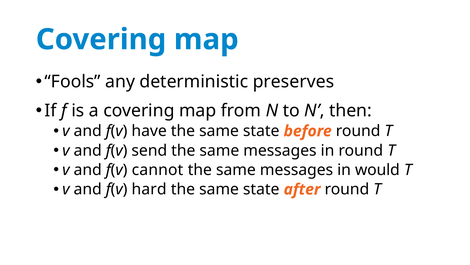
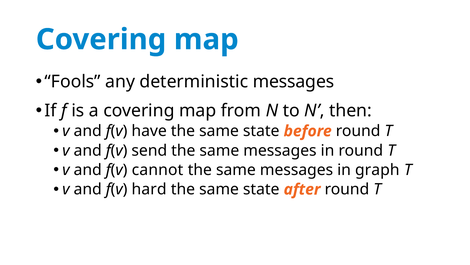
deterministic preserves: preserves -> messages (294, 82)
would: would -> graph (377, 170)
